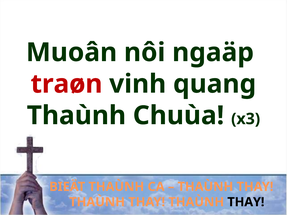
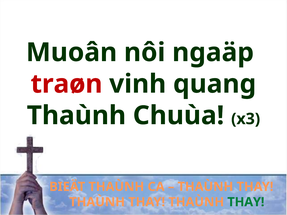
THAY colour: black -> green (246, 202)
